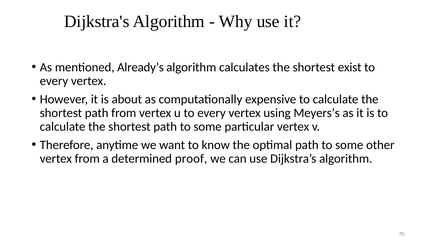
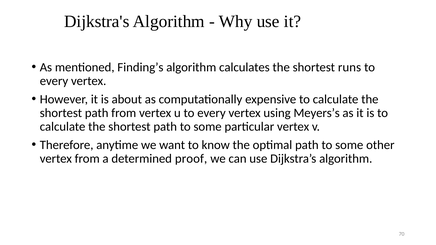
Already’s: Already’s -> Finding’s (140, 67)
exist: exist -> runs (350, 67)
